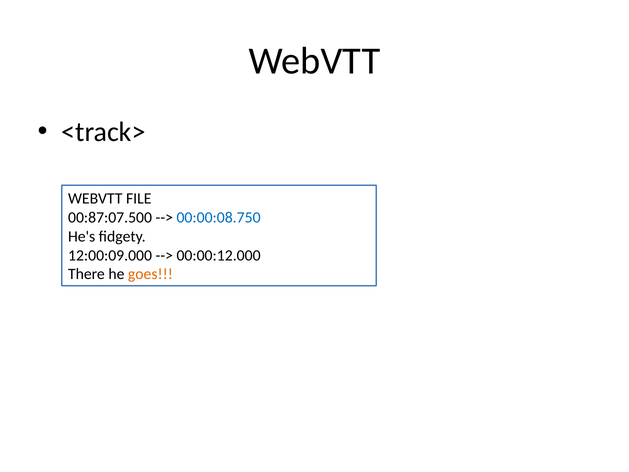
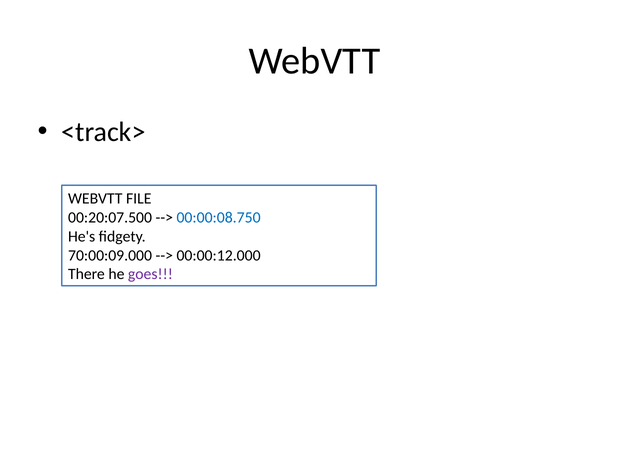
00:87:07.500: 00:87:07.500 -> 00:20:07.500 (110, 218)
12:00:09.000: 12:00:09.000 -> 70:00:09.000 (110, 255)
goes colour: orange -> purple (150, 274)
